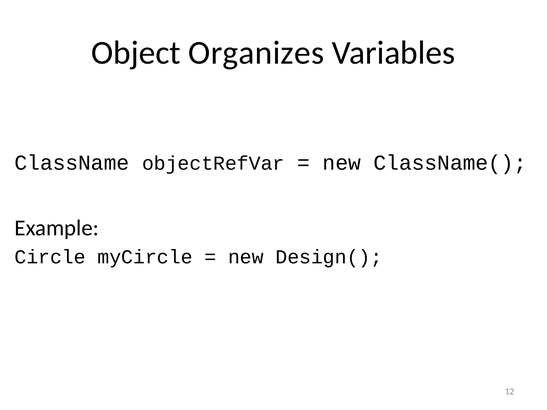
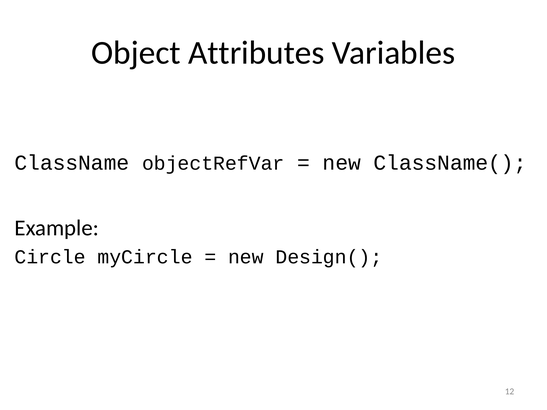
Organizes: Organizes -> Attributes (256, 53)
